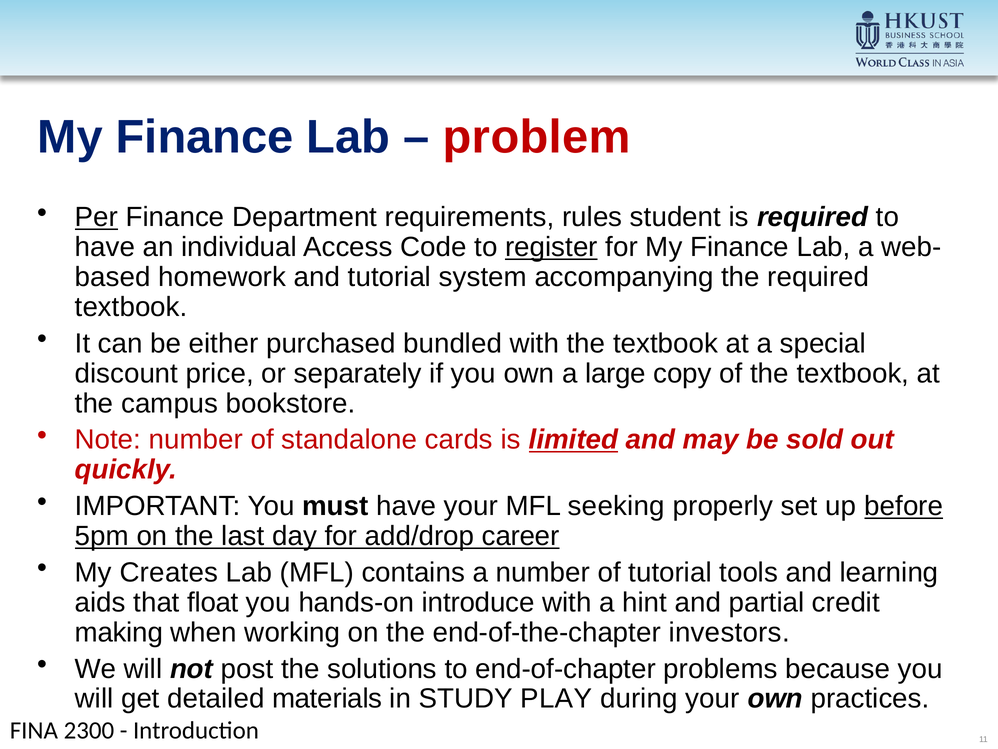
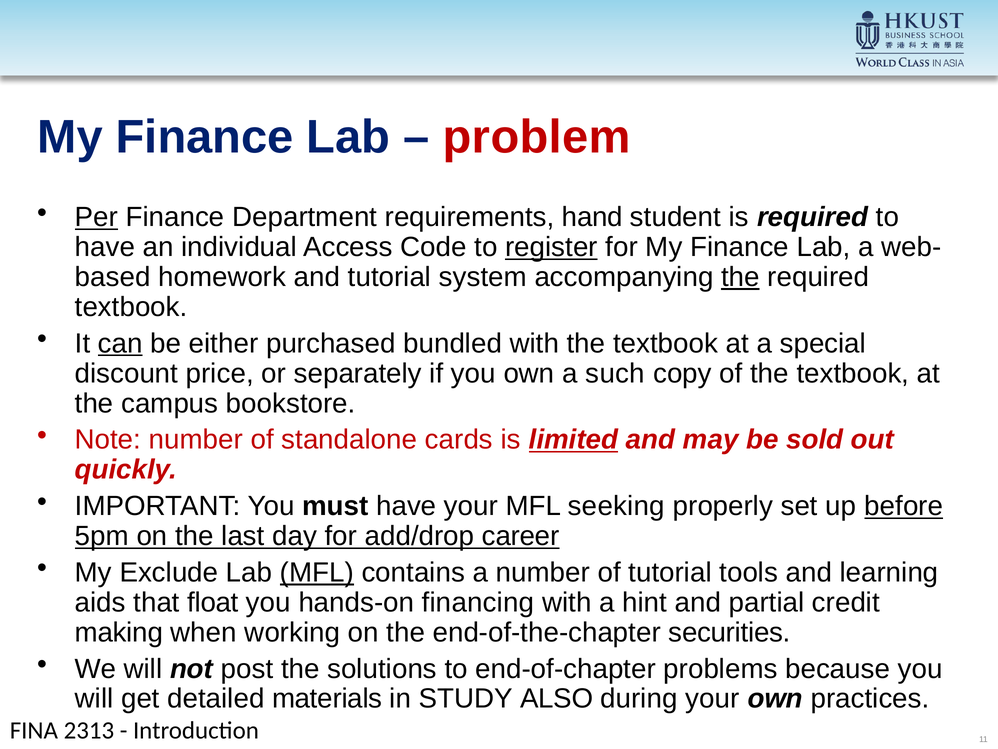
rules: rules -> hand (592, 217)
the underline: none -> present (740, 277)
can underline: none -> present (120, 343)
large: large -> such (615, 373)
Creates: Creates -> Exclude (169, 572)
MFL underline: none -> present (317, 572)
introduce: introduce -> financing (478, 602)
investors: investors -> securities (730, 632)
PLAY: PLAY -> ALSO (557, 698)
2300: 2300 -> 2313 (89, 730)
